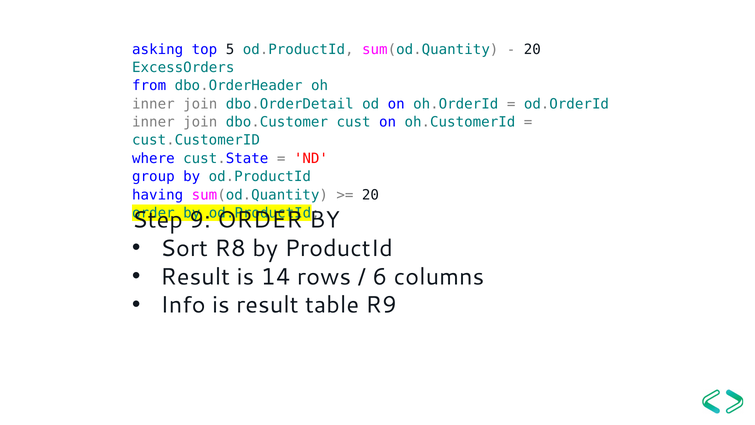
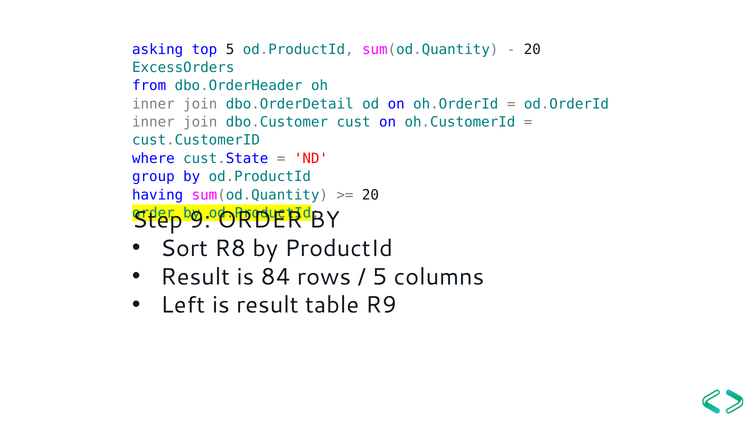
14: 14 -> 84 (276, 277)
6: 6 -> 5 (380, 277)
Info: Info -> Left (183, 305)
